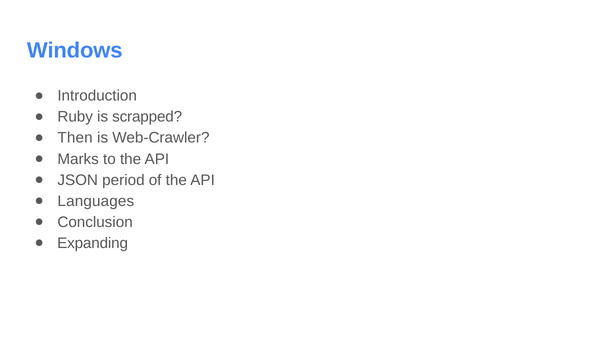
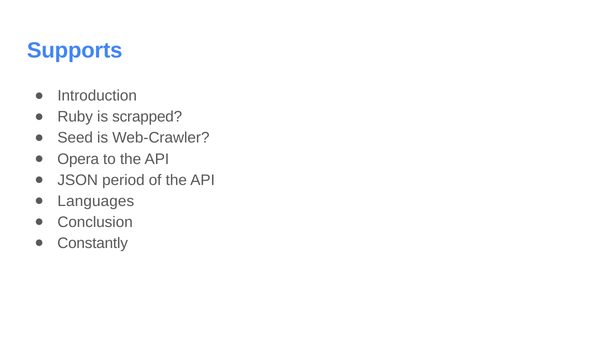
Windows: Windows -> Supports (75, 51)
Then: Then -> Seed (75, 138)
Marks: Marks -> Opera (78, 159)
Expanding: Expanding -> Constantly (93, 243)
